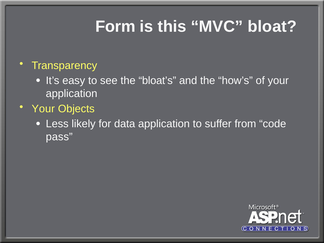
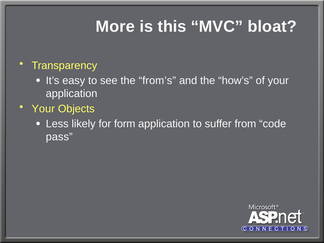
Form: Form -> More (115, 26)
bloat’s: bloat’s -> from’s (157, 81)
data: data -> form (125, 124)
